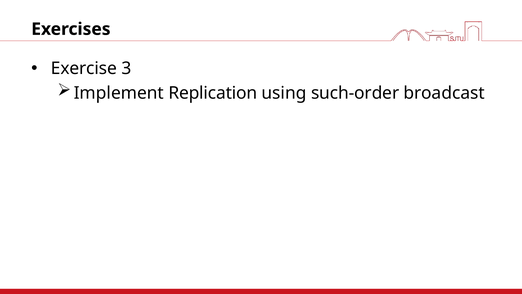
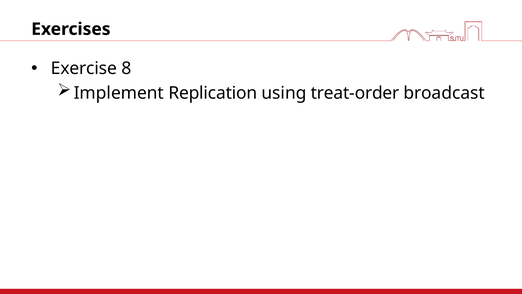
3: 3 -> 8 (127, 68)
such-order: such-order -> treat-order (355, 93)
